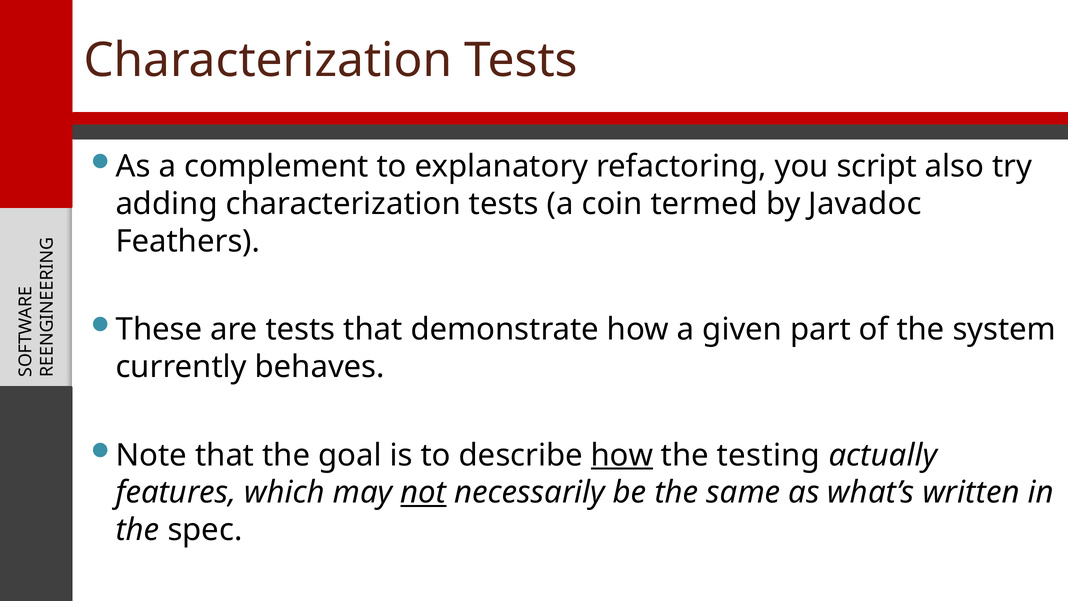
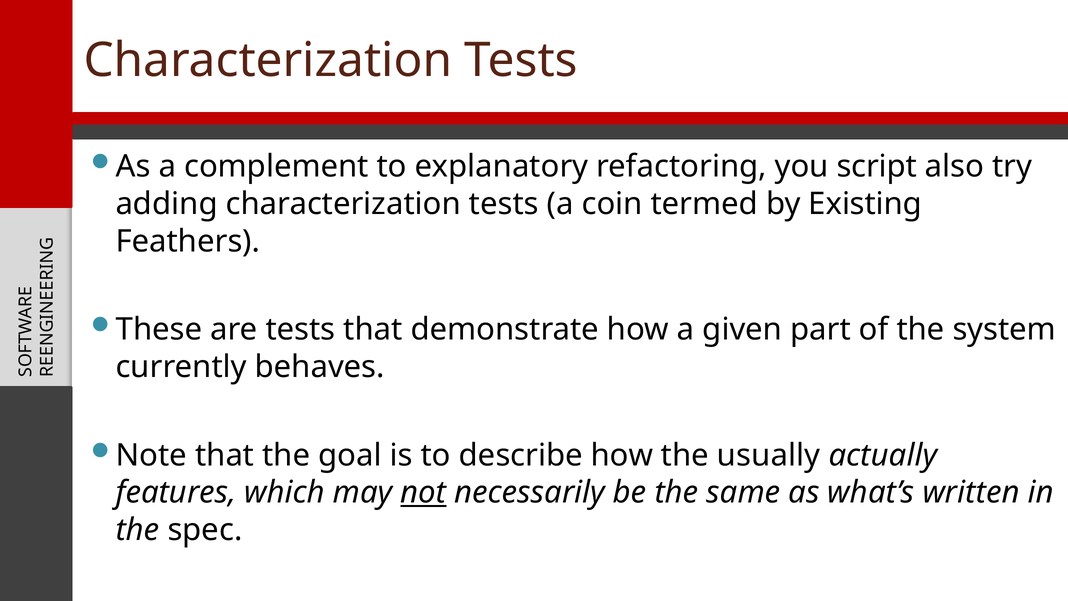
by Javadoc: Javadoc -> Existing (865, 204)
how underline: present -> none (622, 455)
the testing: testing -> usually (769, 455)
